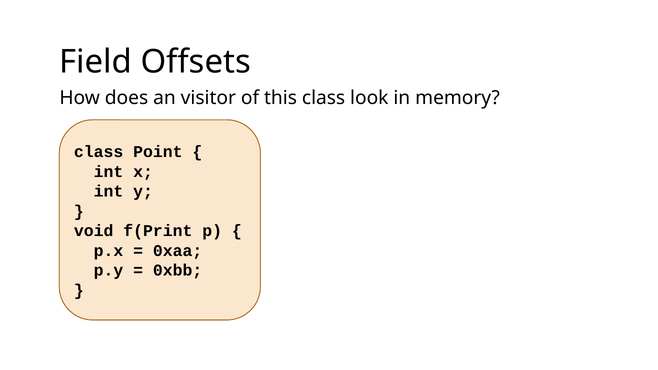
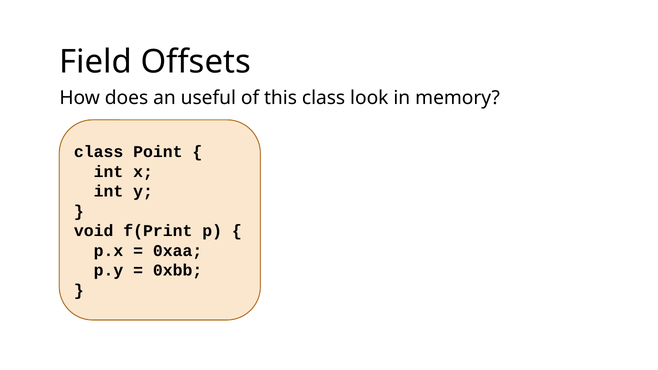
visitor: visitor -> useful (208, 98)
